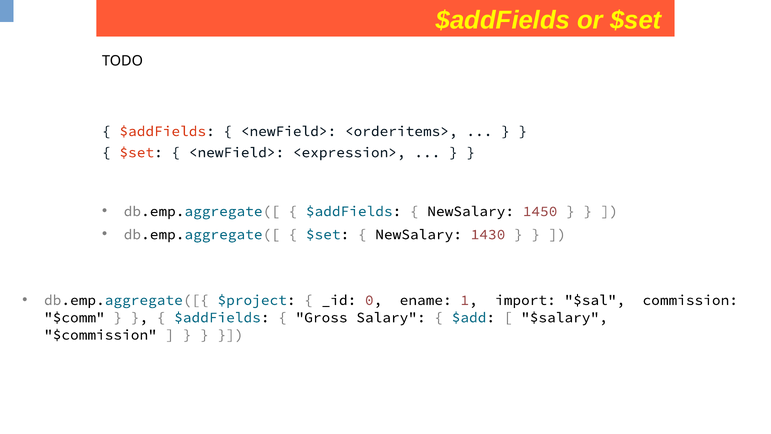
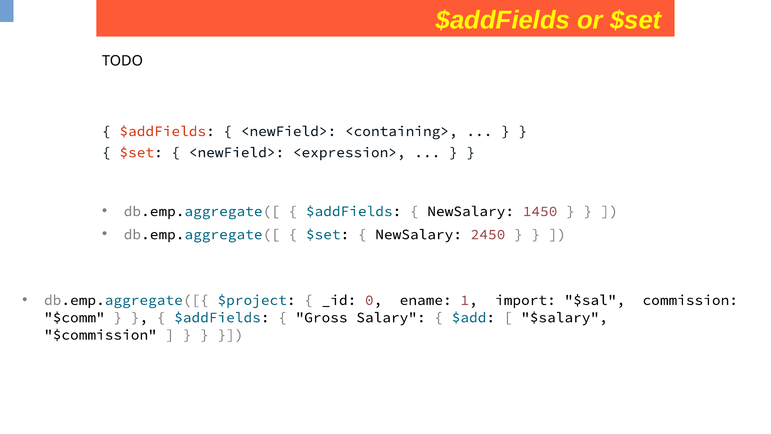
<orderitems>: <orderitems> -> <containing> (401, 131)
1430: 1430 -> 2450 (488, 234)
